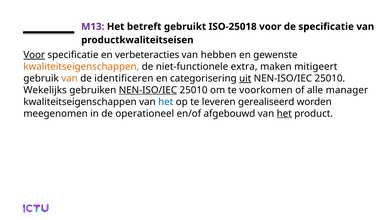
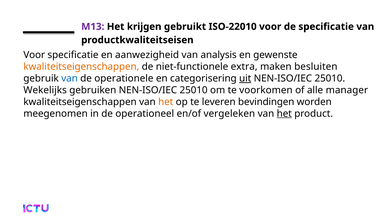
betreft: betreft -> krijgen (144, 27)
ISO-25018: ISO-25018 -> ISO-22010 (233, 27)
Voor underline: present -> none (34, 55)
verbeteracties: verbeteracties -> aanwezigheid (147, 55)
hebben: hebben -> analysis (219, 55)
mitigeert: mitigeert -> besluiten (316, 67)
van colour: orange -> blue (70, 78)
identificeren: identificeren -> operationele (124, 78)
NEN-ISO/IEC underline: present -> none (148, 90)
het colour: blue -> orange (166, 102)
gerealiseerd: gerealiseerd -> bevindingen (266, 102)
afgebouwd: afgebouwd -> vergeleken (229, 114)
